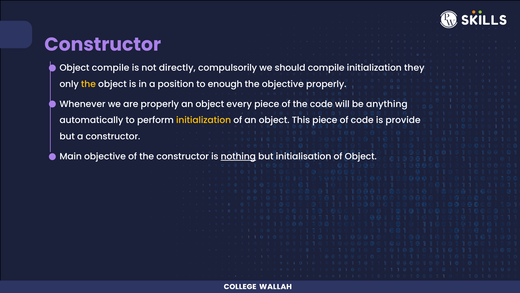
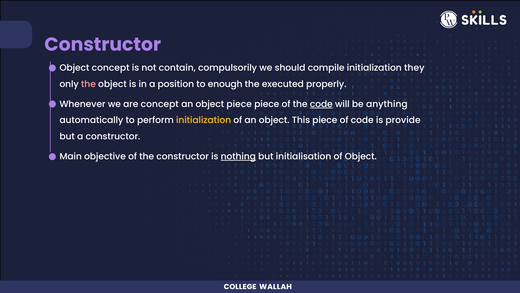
Object compile: compile -> concept (111, 68)
directly: directly -> contain (177, 68)
the colour: yellow -> pink (88, 84)
the objective: objective -> executed (283, 84)
are properly: properly -> concept (160, 104)
object every: every -> piece (239, 104)
code underline: none -> present (321, 104)
